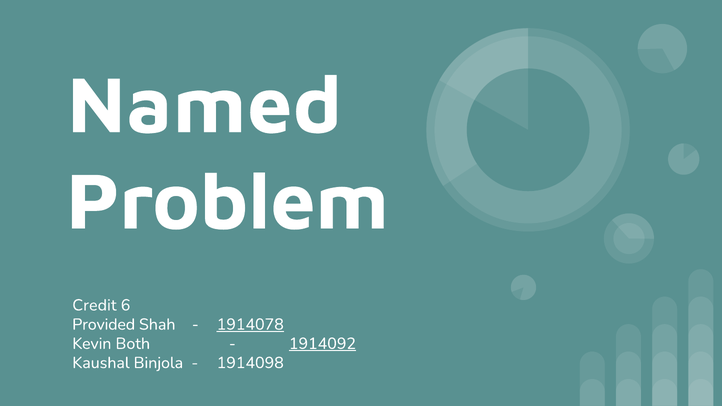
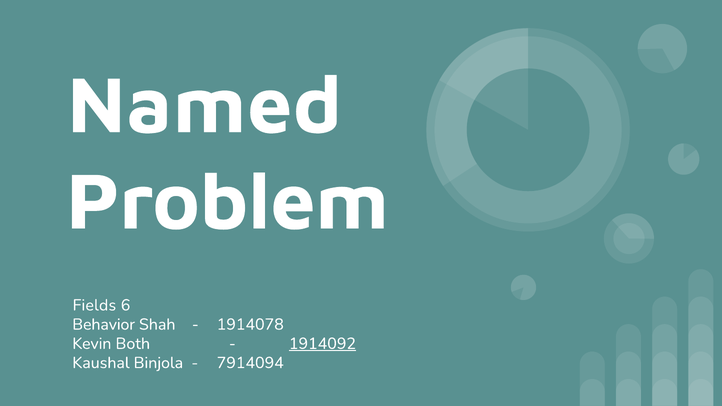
Credit: Credit -> Fields (94, 305)
Provided: Provided -> Behavior (104, 324)
1914078 underline: present -> none (250, 324)
1914098: 1914098 -> 7914094 (250, 363)
